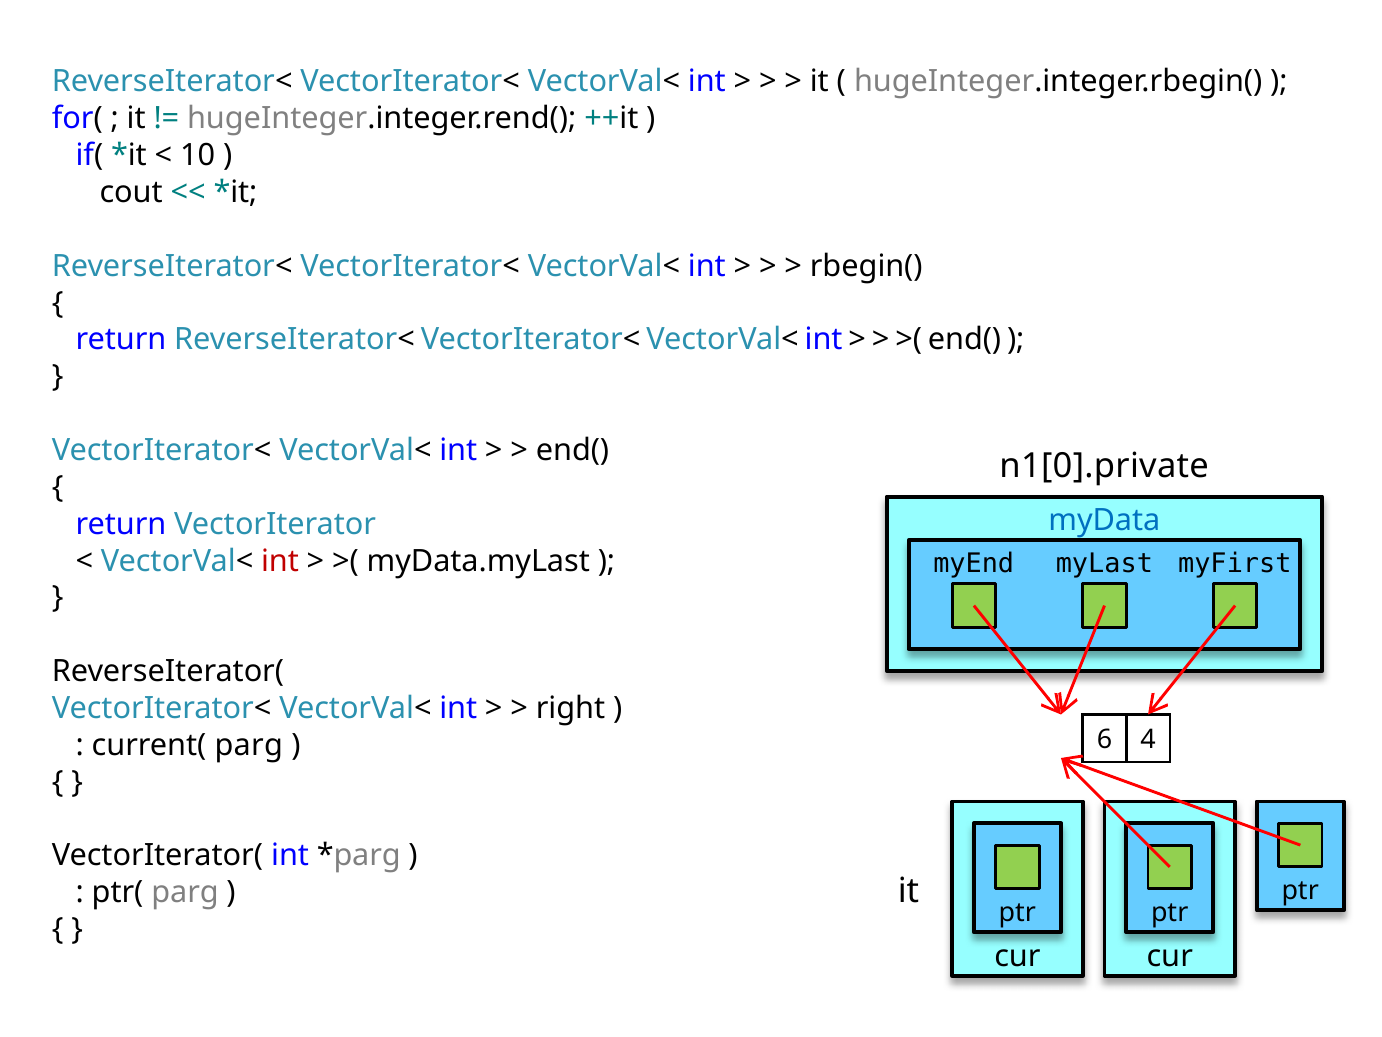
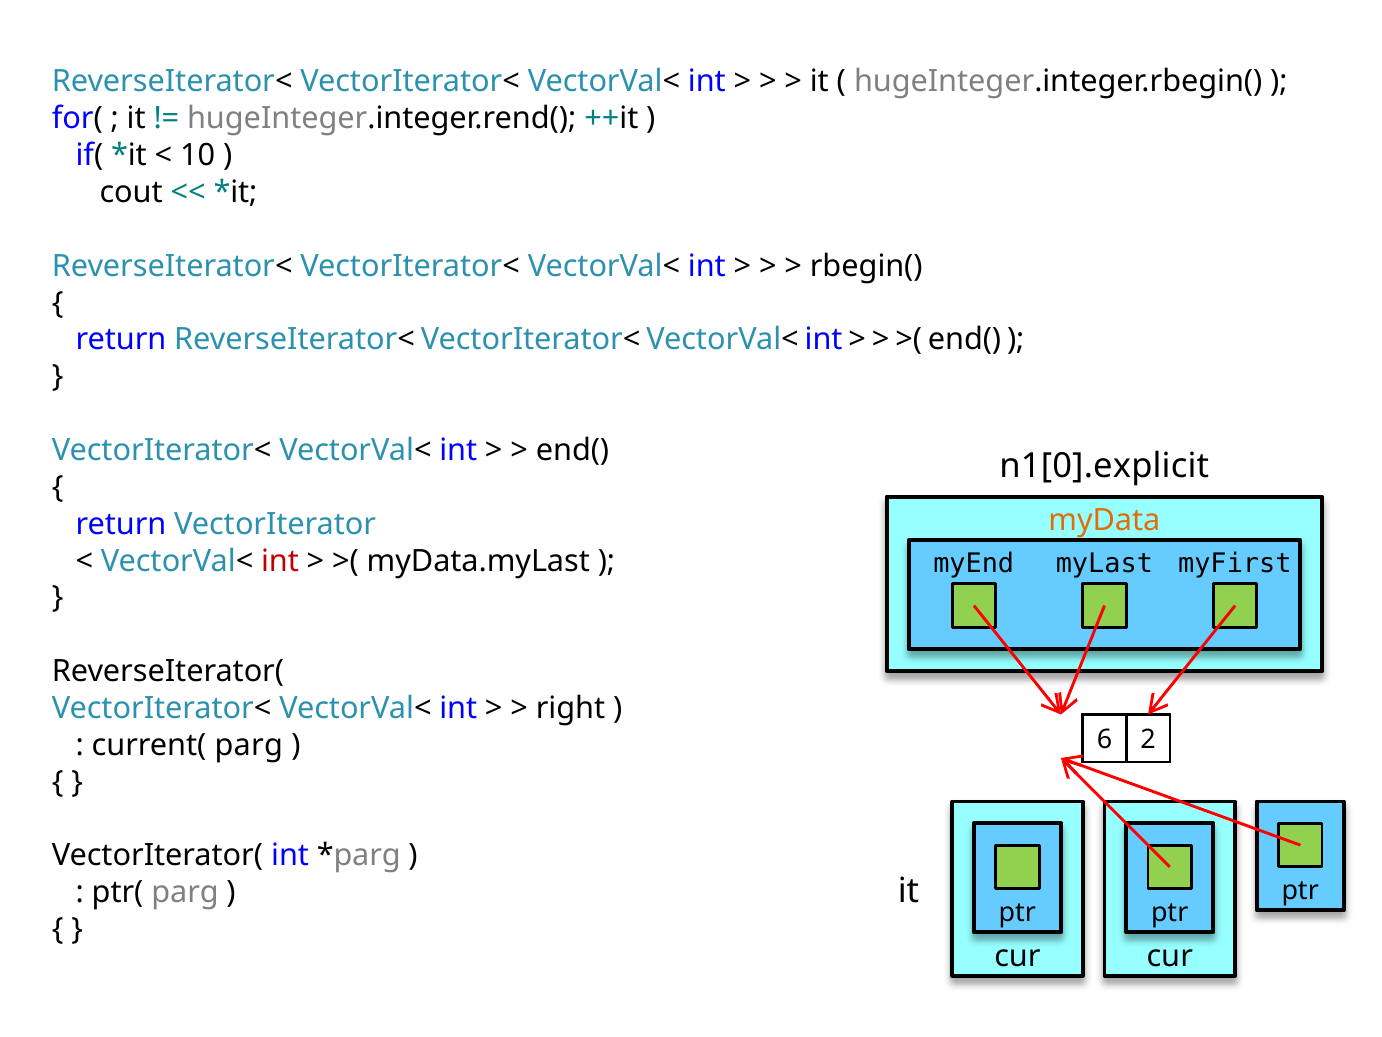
n1[0].private: n1[0].private -> n1[0].explicit (1104, 466)
myData colour: blue -> orange (1104, 520)
4: 4 -> 2 (1148, 739)
